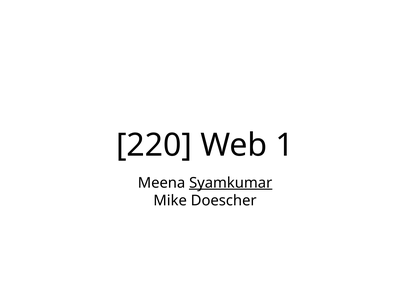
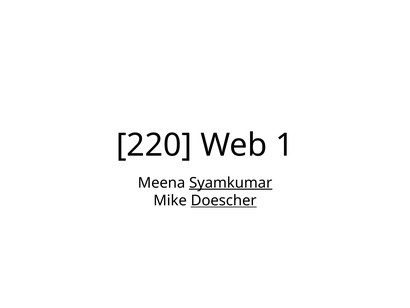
Doescher underline: none -> present (224, 200)
